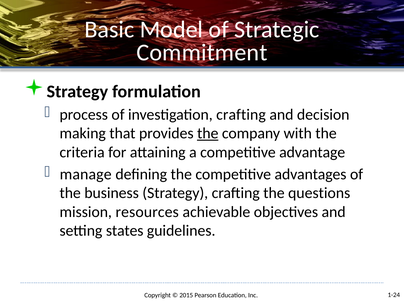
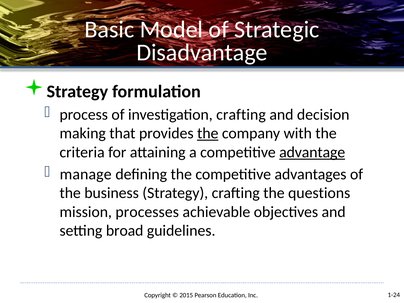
Commitment: Commitment -> Disadvantage (202, 53)
advantage underline: none -> present (312, 152)
resources: resources -> processes (147, 212)
states: states -> broad (125, 231)
